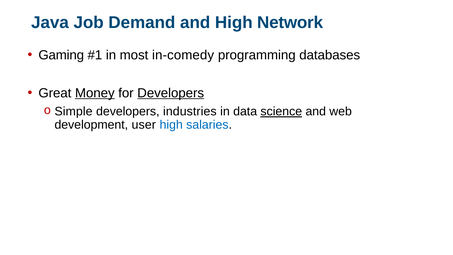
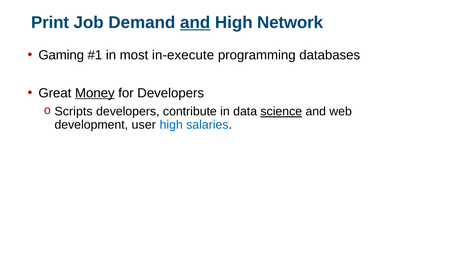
Java: Java -> Print (50, 23)
and underline: none -> present (195, 23)
in-comedy: in-comedy -> in-execute (183, 55)
Developers underline: present -> none (171, 93)
Simple: Simple -> Scripts (74, 111)
industries: industries -> contribute (190, 111)
